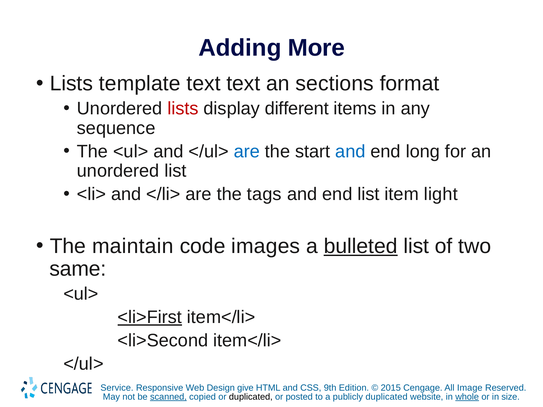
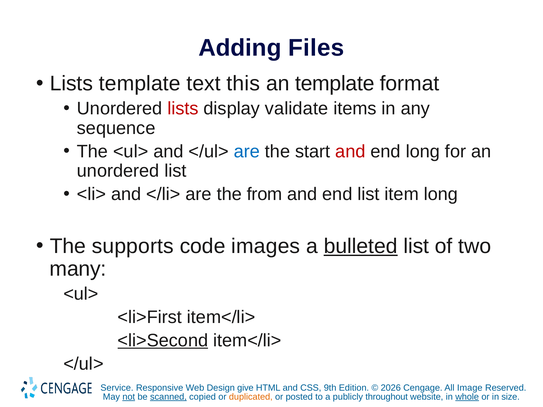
More: More -> Files (316, 48)
text text: text -> this (243, 84)
an sections: sections -> template (335, 84)
different: different -> validate (297, 109)
and colour: blue -> red (350, 151)
tags: tags -> from (265, 194)
item light: light -> long (441, 194)
maintain: maintain -> supports (133, 246)
same: same -> many (78, 269)
<li>First underline: present -> none (150, 317)
<li>Second underline: none -> present (163, 341)
2015: 2015 -> 2026 (391, 388)
not underline: none -> present (129, 397)
duplicated colour: black -> orange (251, 397)
publicly duplicated: duplicated -> throughout (387, 397)
